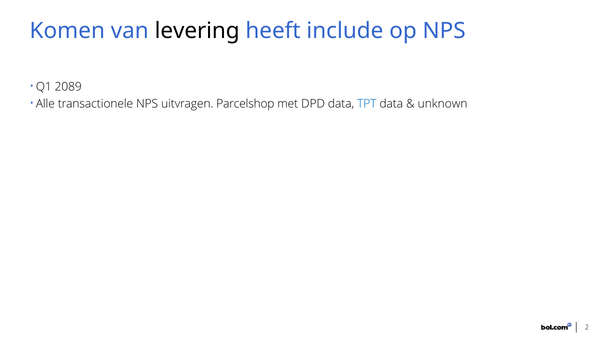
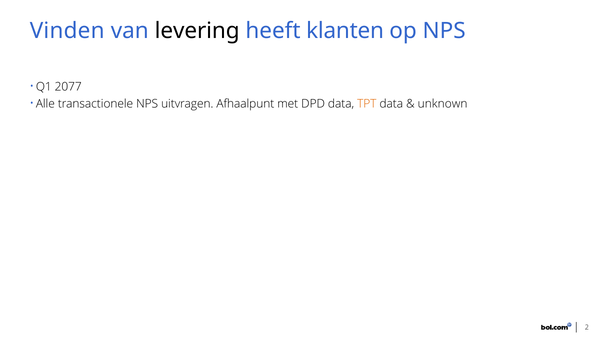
Komen: Komen -> Vinden (67, 31)
include: include -> klanten (345, 31)
2089: 2089 -> 2077 (68, 87)
Parcelshop: Parcelshop -> Afhaalpunt (245, 104)
TPT colour: blue -> orange (367, 104)
